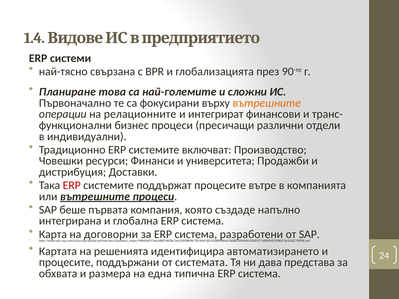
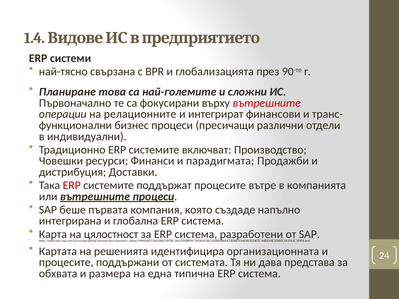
вътрешните colour: orange -> red (267, 103)
университета: университета -> парадигмата (220, 161)
договорни: договорни -> цялостност (111, 234)
автоматизирането: автоматизирането -> организационната (273, 251)
